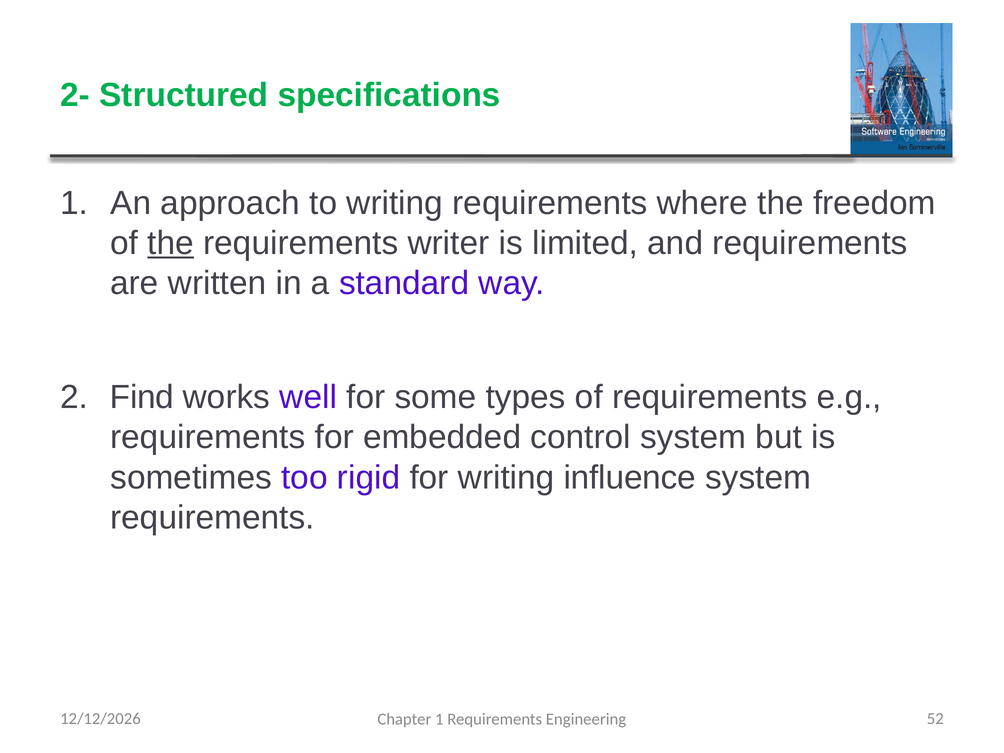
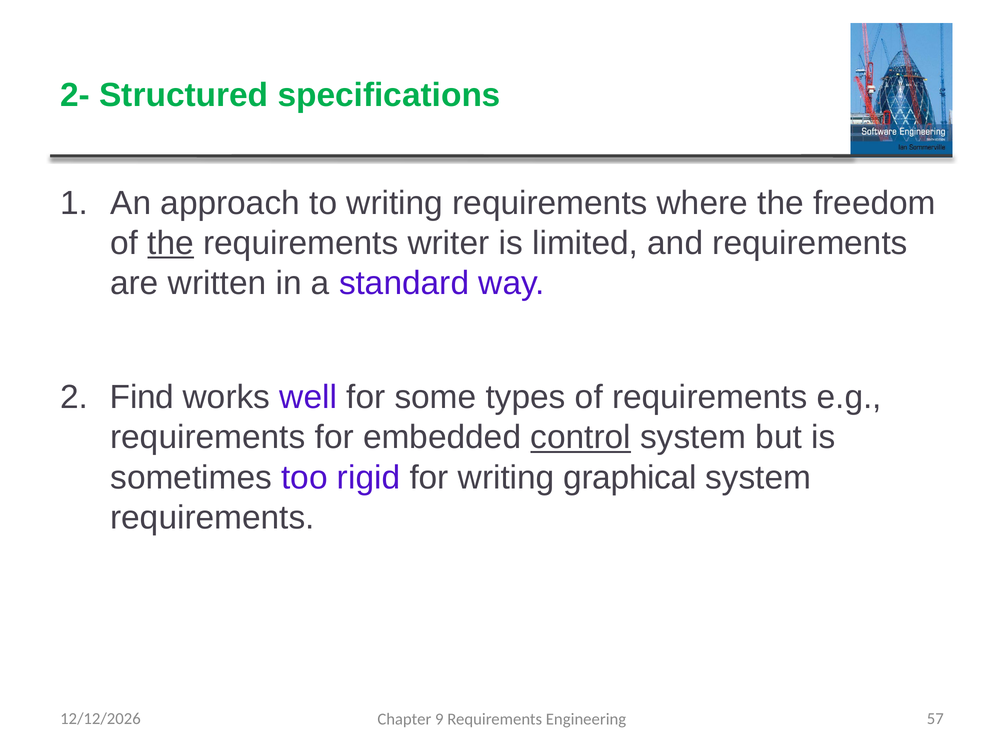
control underline: none -> present (581, 437)
influence: influence -> graphical (630, 478)
Chapter 1: 1 -> 9 (439, 719)
52: 52 -> 57 (935, 719)
